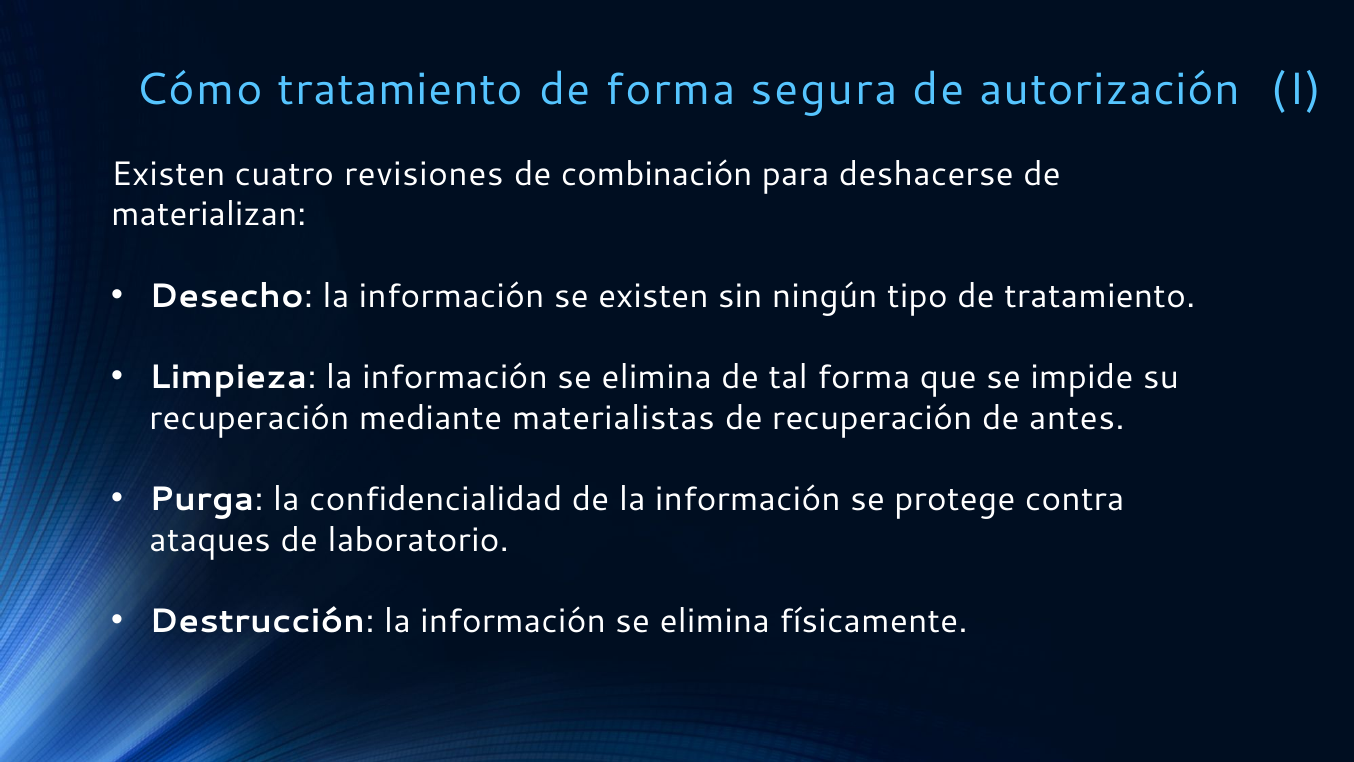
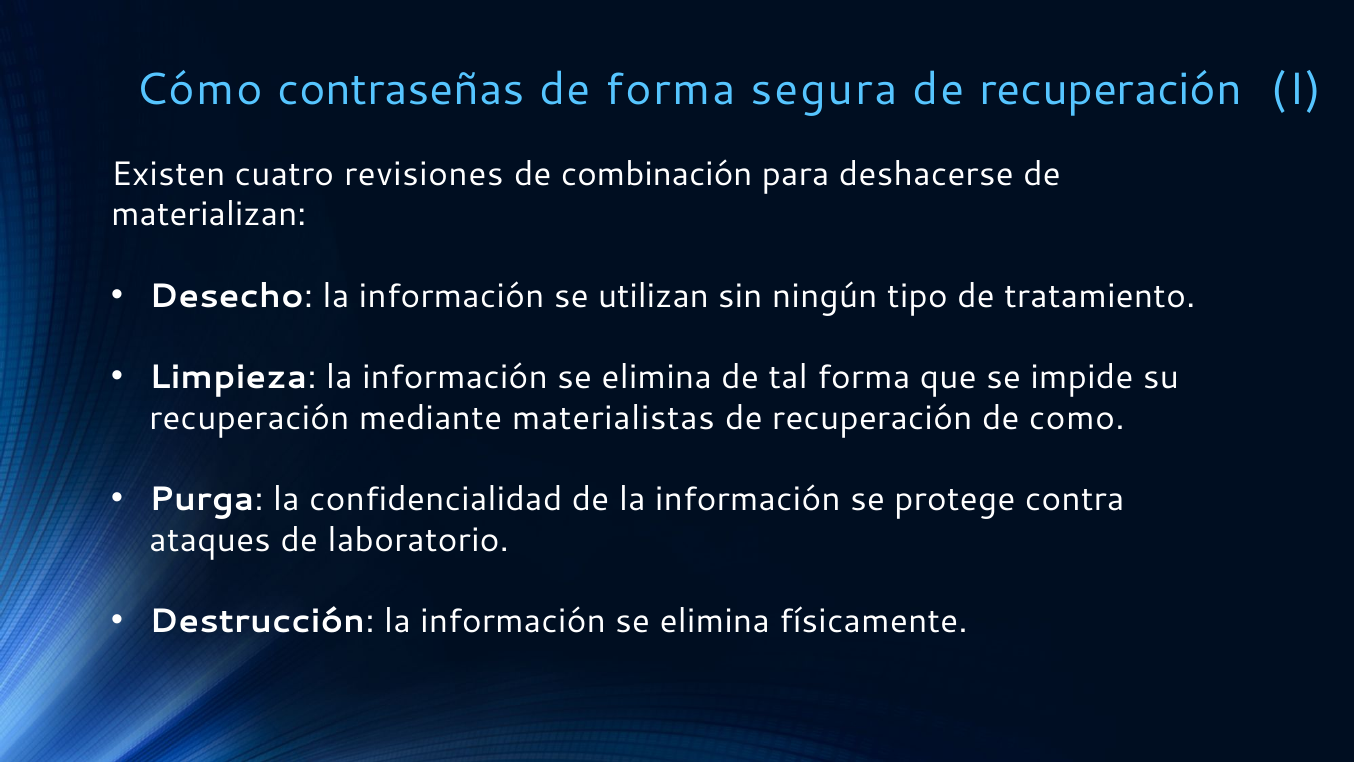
Cómo tratamiento: tratamiento -> contraseñas (401, 90)
segura de autorización: autorización -> recuperación (1111, 90)
se existen: existen -> utilizan (653, 296)
antes: antes -> como (1077, 418)
